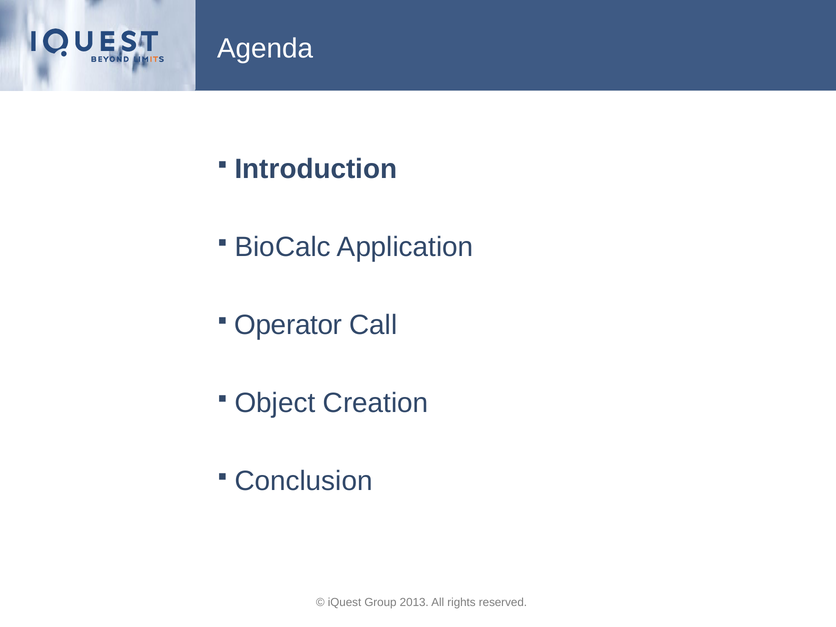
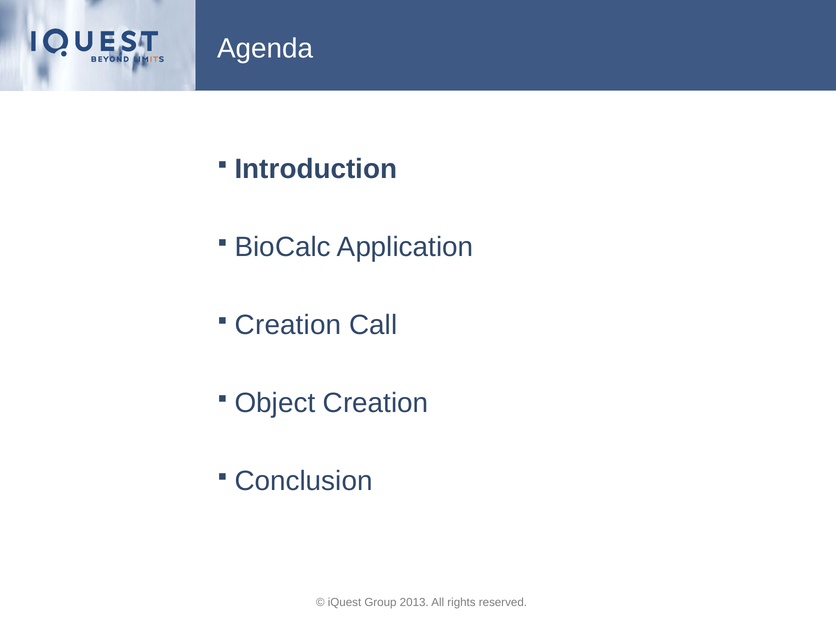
Operator: Operator -> Creation (288, 325)
